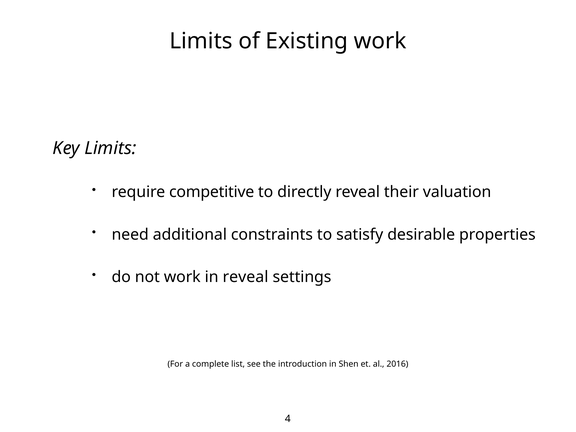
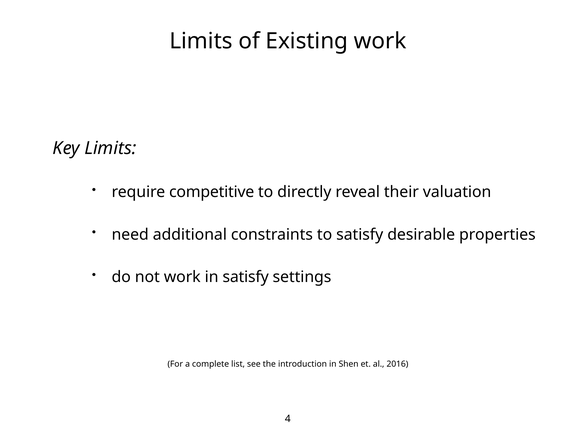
in reveal: reveal -> satisfy (246, 277)
